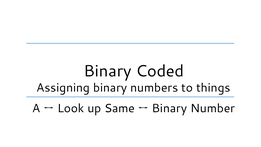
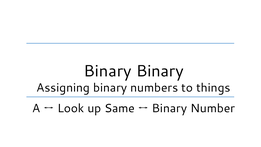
Binary Coded: Coded -> Binary (160, 71)
